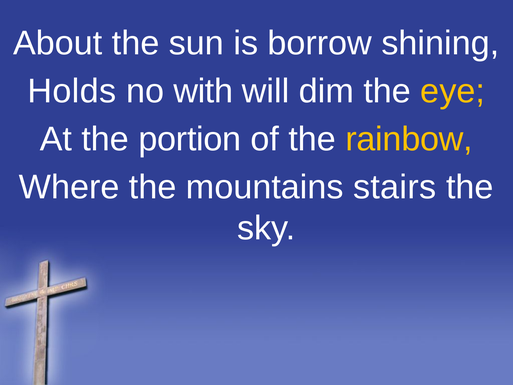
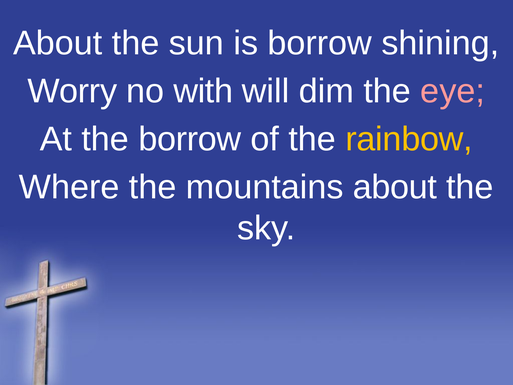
Holds: Holds -> Worry (72, 91)
eye colour: yellow -> pink (453, 91)
the portion: portion -> borrow (190, 139)
mountains stairs: stairs -> about (395, 187)
